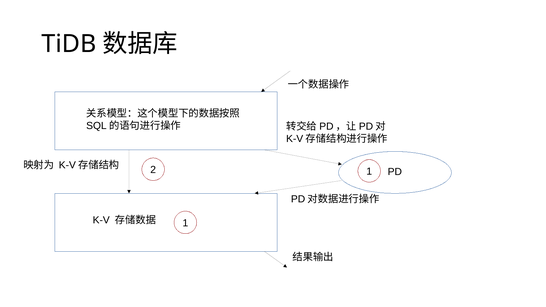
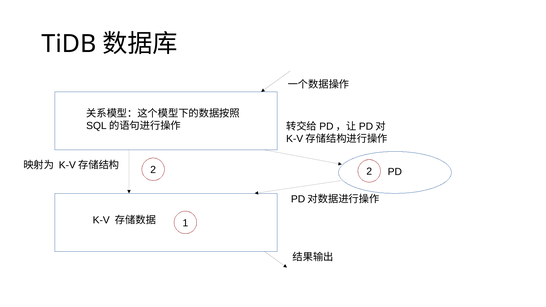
2 1: 1 -> 2 (369, 172)
